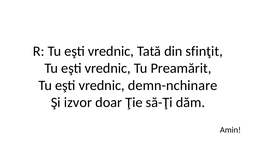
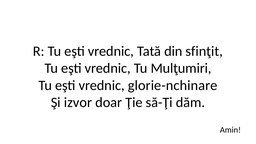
Preamărit: Preamărit -> Mulţumiri (181, 68)
demn-nchinare: demn-nchinare -> glorie-nchinare (173, 85)
